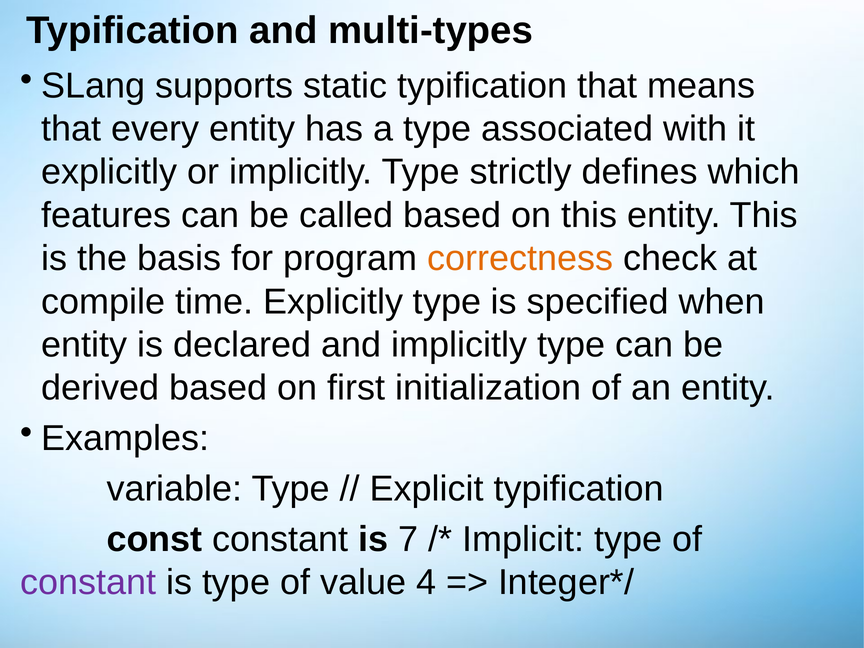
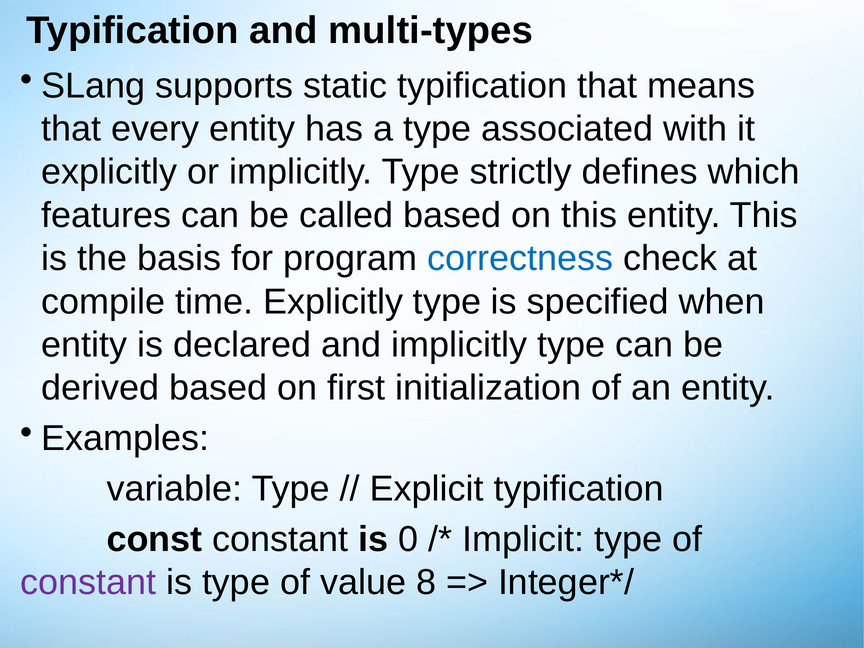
correctness colour: orange -> blue (520, 258)
7: 7 -> 0 (408, 539)
4: 4 -> 8 (426, 582)
